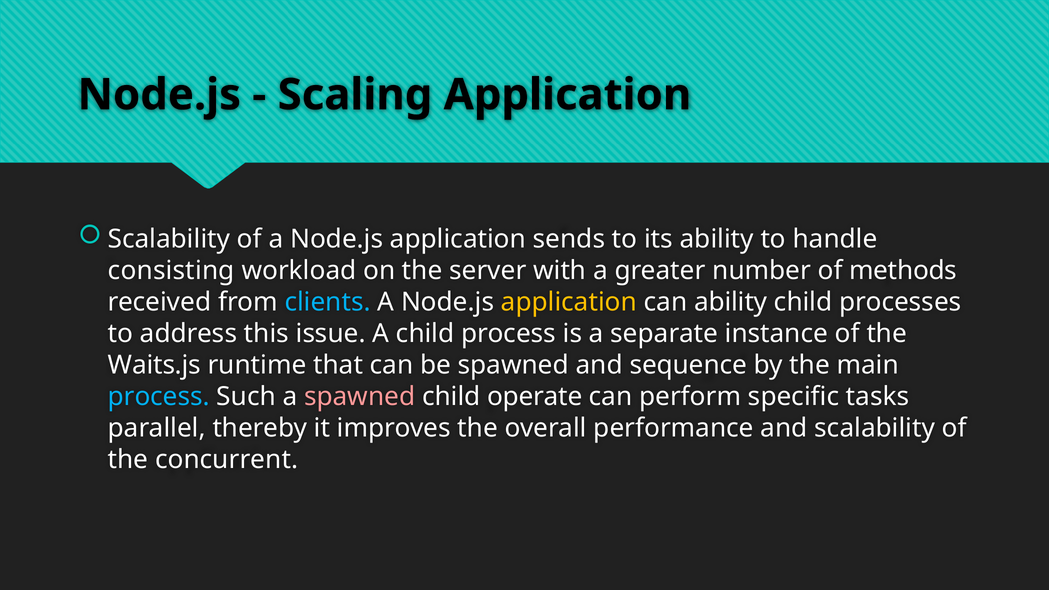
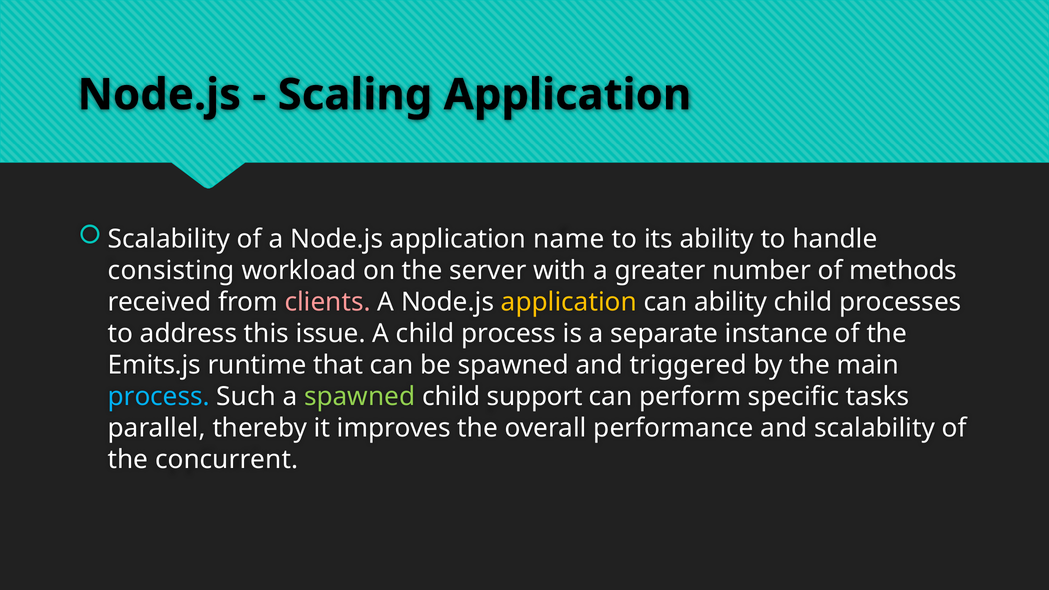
sends: sends -> name (569, 239)
clients colour: light blue -> pink (328, 302)
Waits.js: Waits.js -> Emits.js (154, 365)
sequence: sequence -> triggered (688, 365)
spawned colour: pink -> light green (360, 397)
operate: operate -> support (535, 397)
